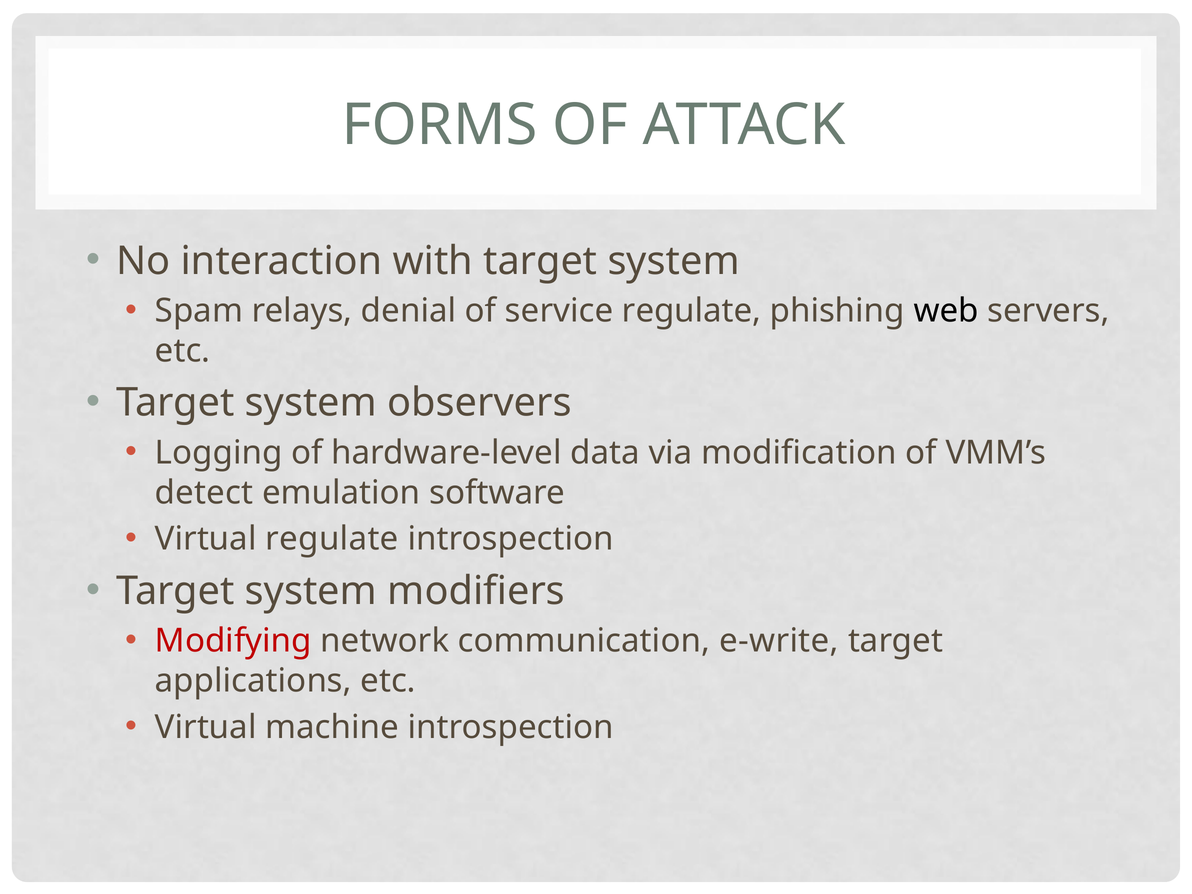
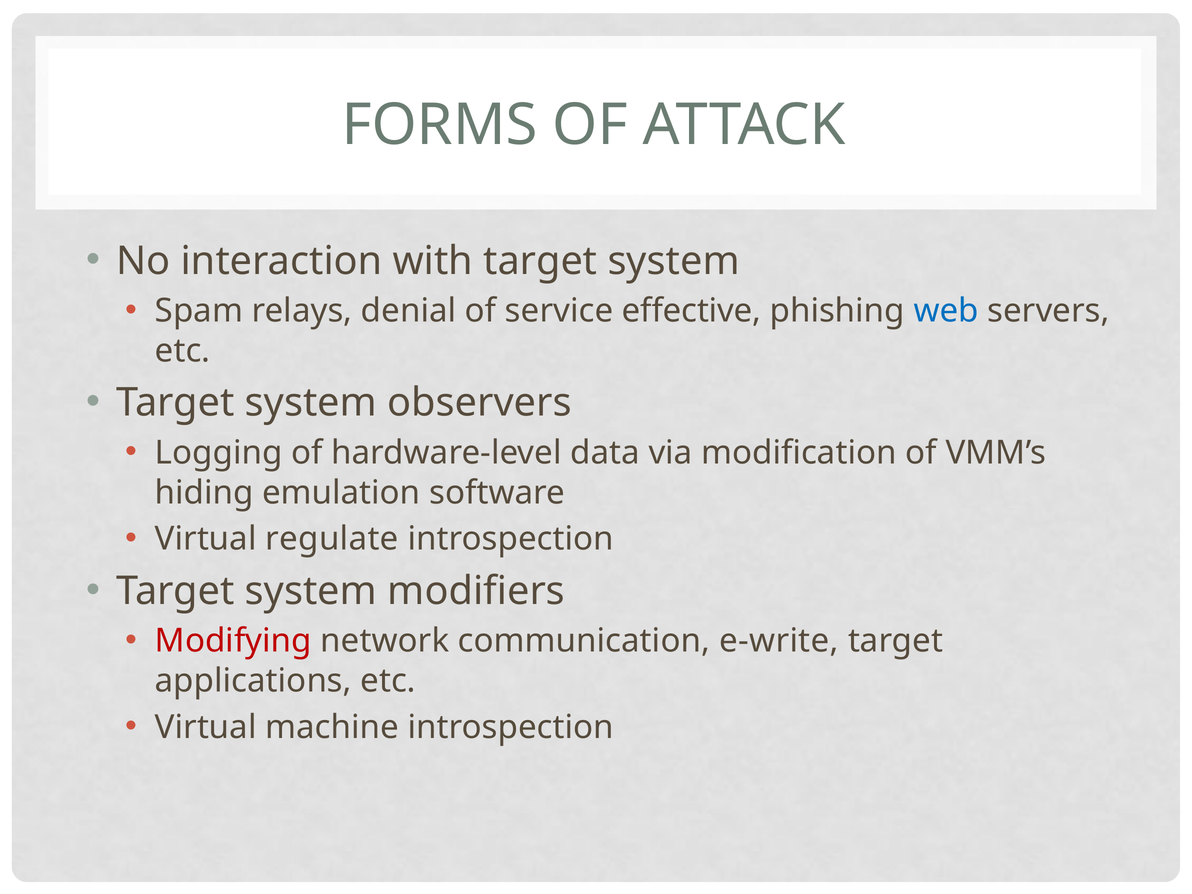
service regulate: regulate -> effective (692, 311)
web colour: black -> blue (946, 311)
detect: detect -> hiding (204, 493)
